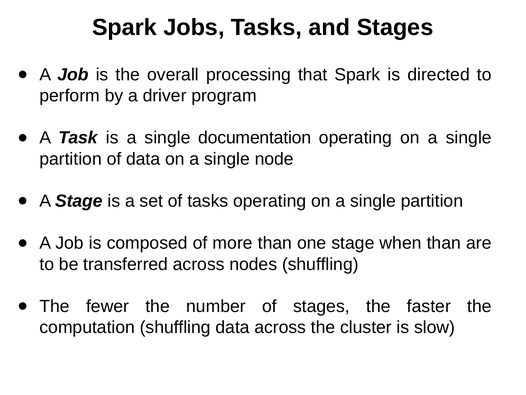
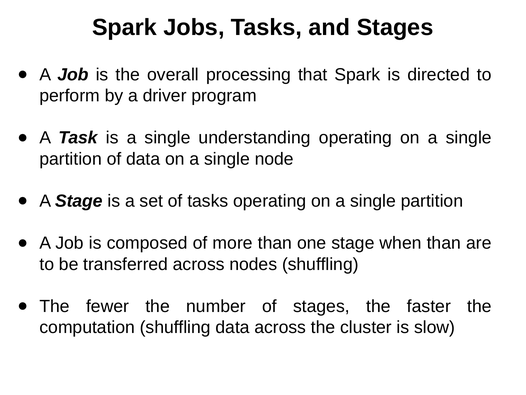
documentation: documentation -> understanding (255, 138)
